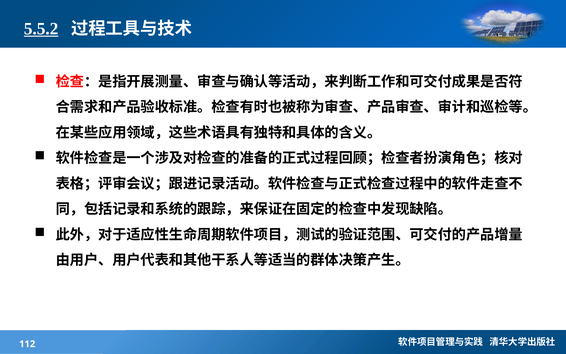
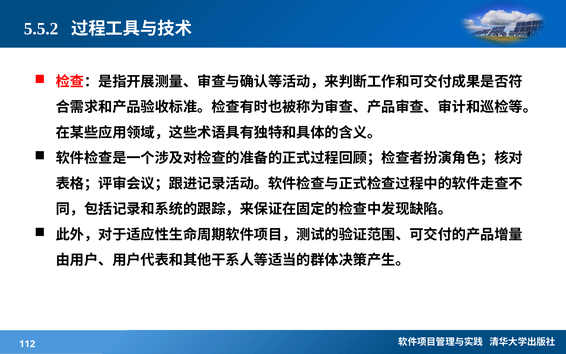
5.5.2 underline: present -> none (41, 29)
